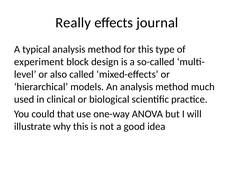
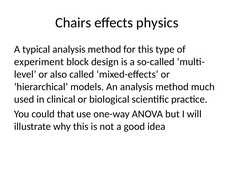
Really: Really -> Chairs (73, 23)
journal: journal -> physics (157, 23)
